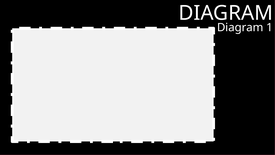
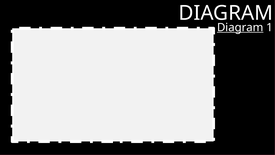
Diagram underline: none -> present (240, 27)
